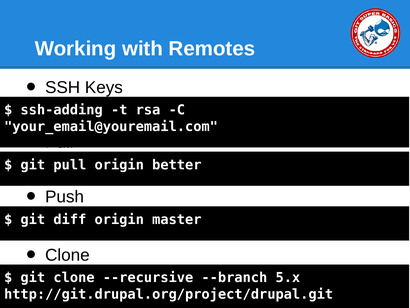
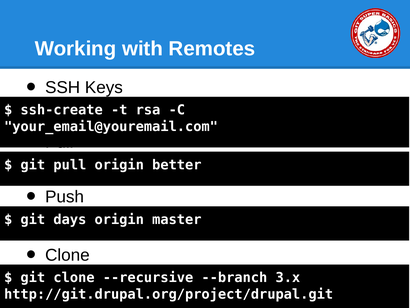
ssh-adding: ssh-adding -> ssh-create (62, 110)
diff: diff -> days (70, 219)
5.x: 5.x -> 3.x (288, 277)
